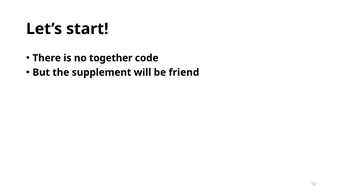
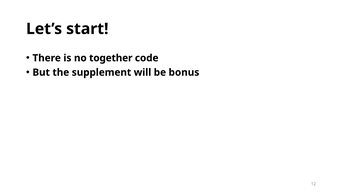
friend: friend -> bonus (184, 72)
